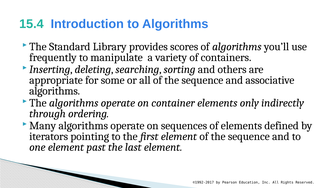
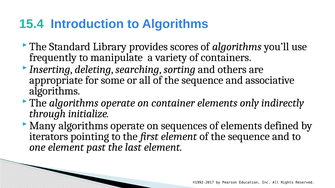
ordering: ordering -> initialize (89, 114)
